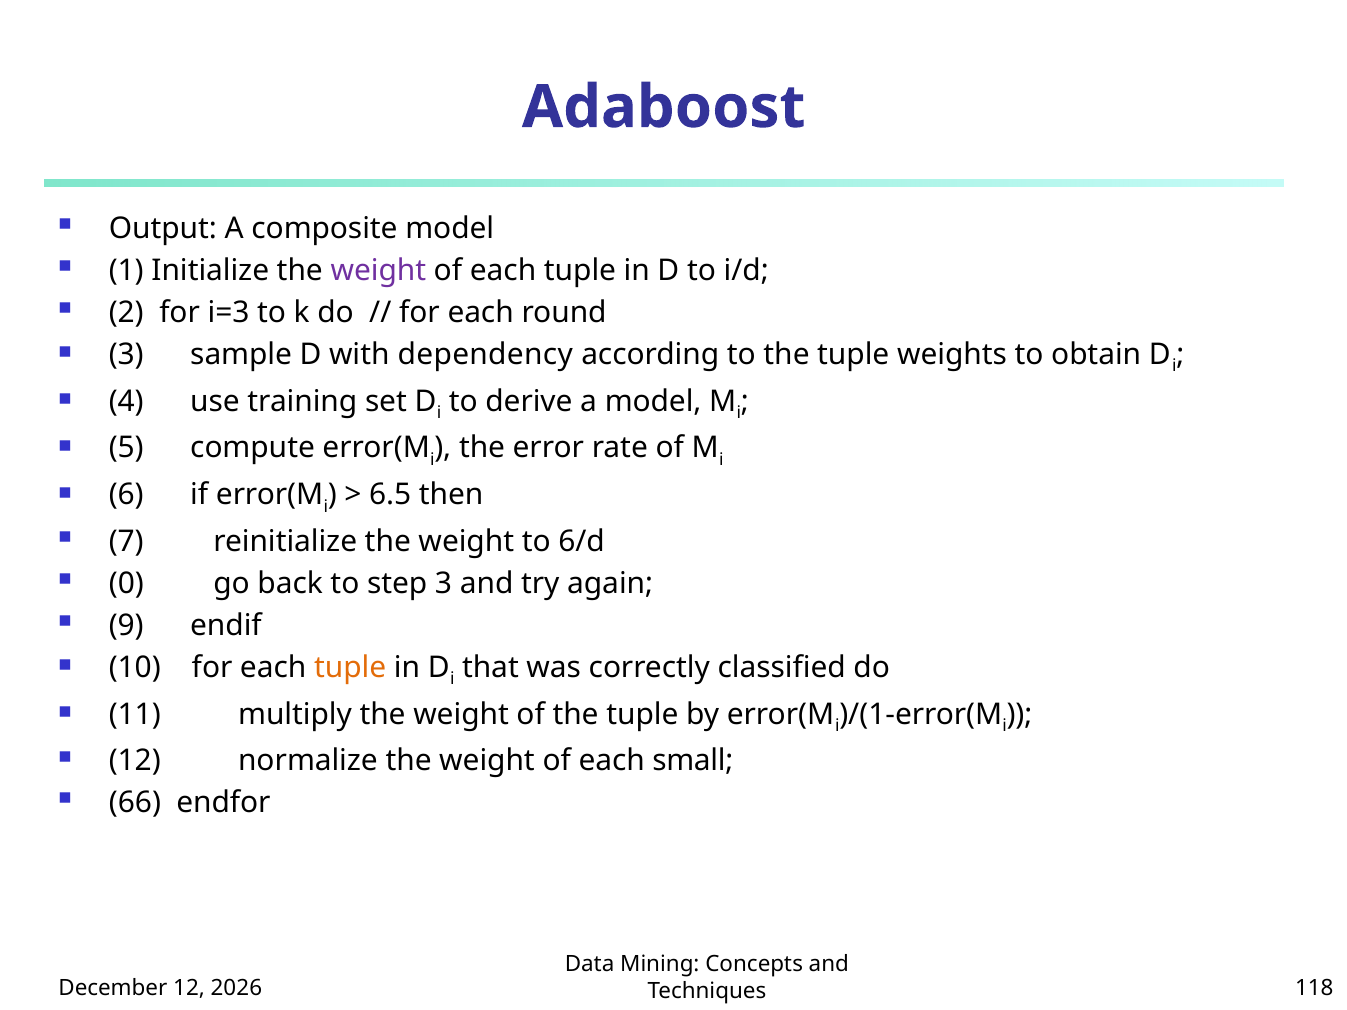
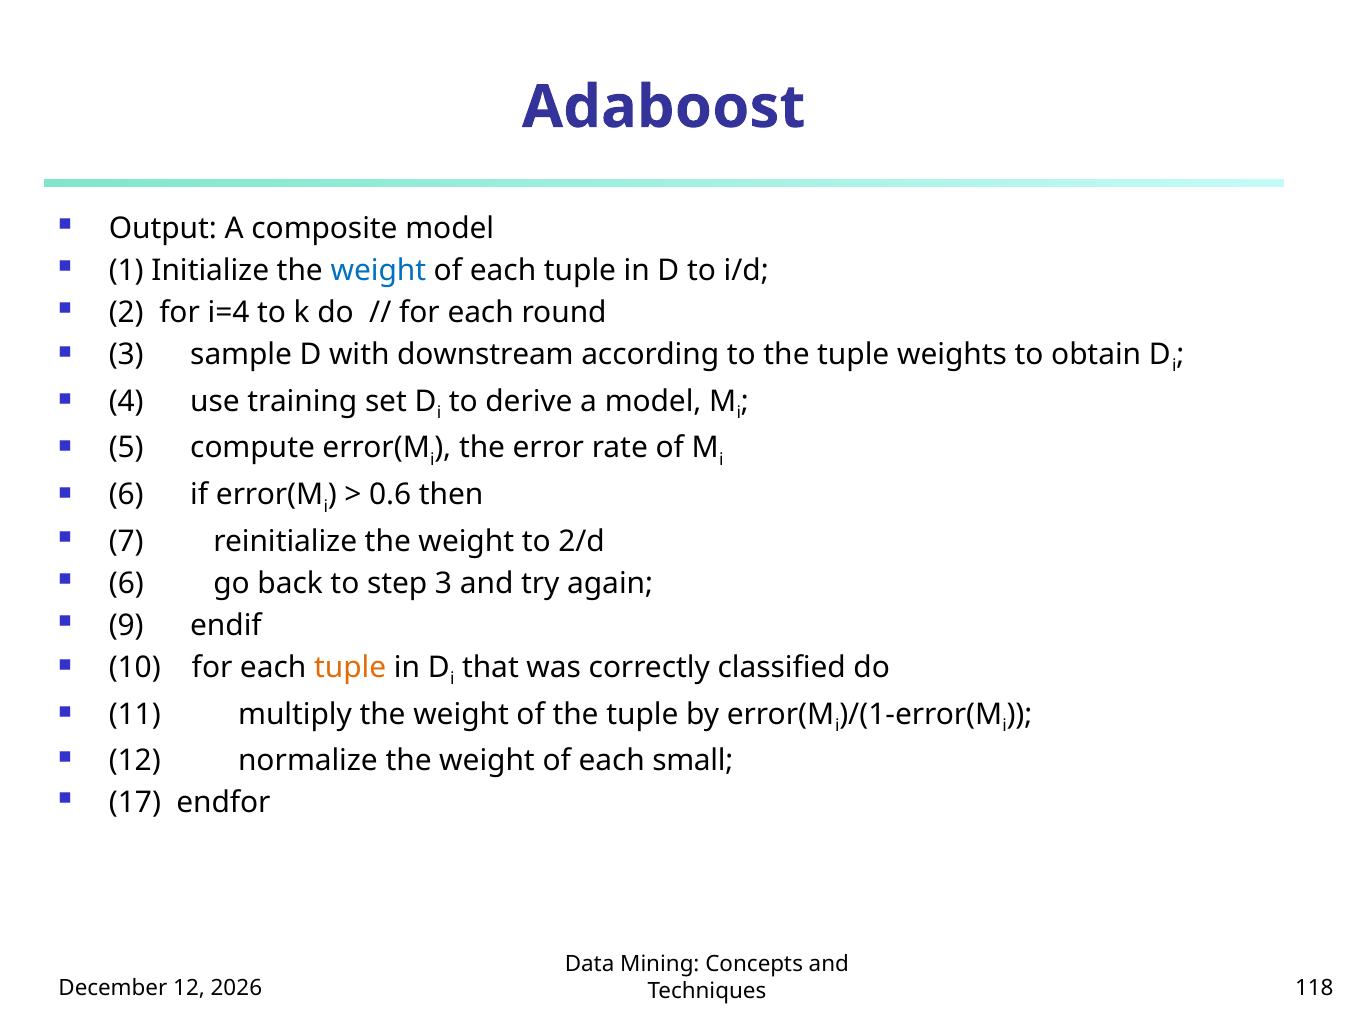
weight colour: purple -> blue (378, 271)
i=3: i=3 -> i=4 (229, 313)
dependency: dependency -> downstream (485, 355)
6.5: 6.5 -> 0.6 (390, 495)
6/d: 6/d -> 2/d (582, 542)
0: 0 -> 6 (126, 584)
66: 66 -> 17 (135, 803)
